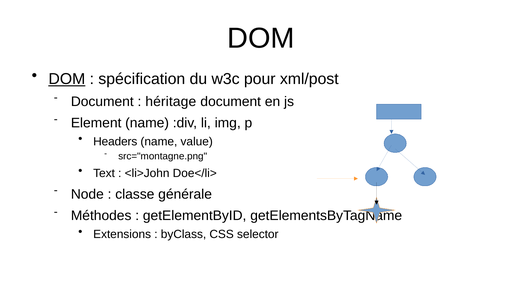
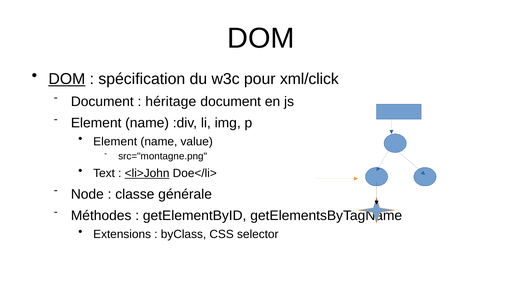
xml/post: xml/post -> xml/click (309, 79)
Headers: Headers -> Element (115, 142)
<li>John underline: none -> present (147, 174)
